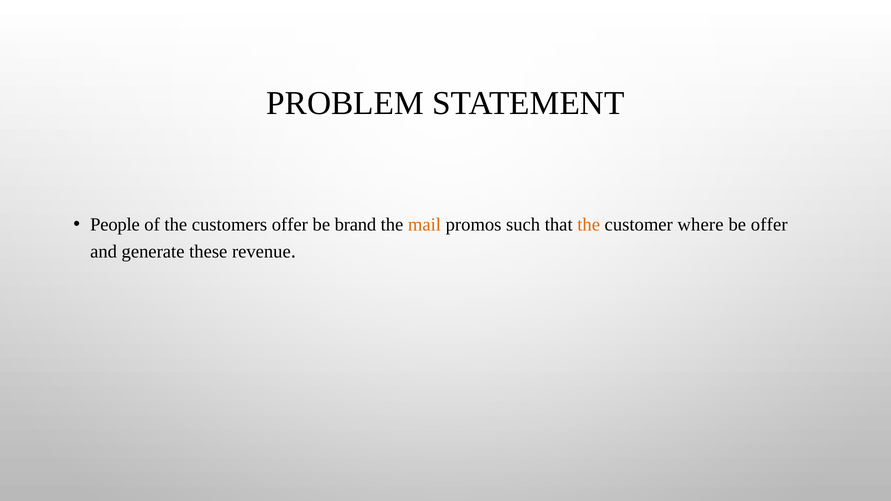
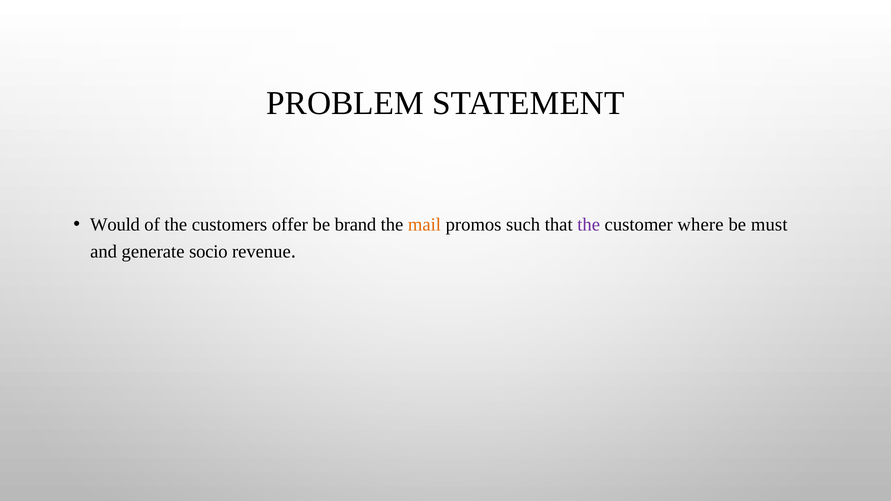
People: People -> Would (115, 225)
the colour: orange -> purple (589, 225)
be offer: offer -> must (769, 225)
these: these -> socio (208, 252)
